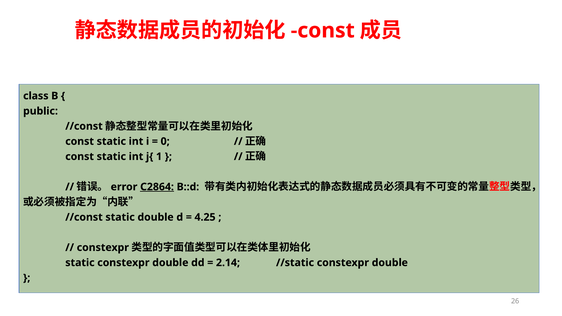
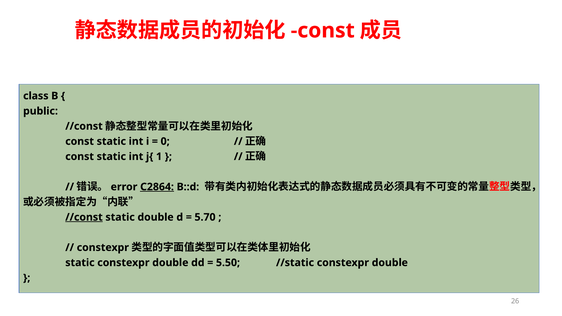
//const underline: none -> present (84, 217)
4.25: 4.25 -> 5.70 (205, 217)
2.14: 2.14 -> 5.50 (228, 263)
